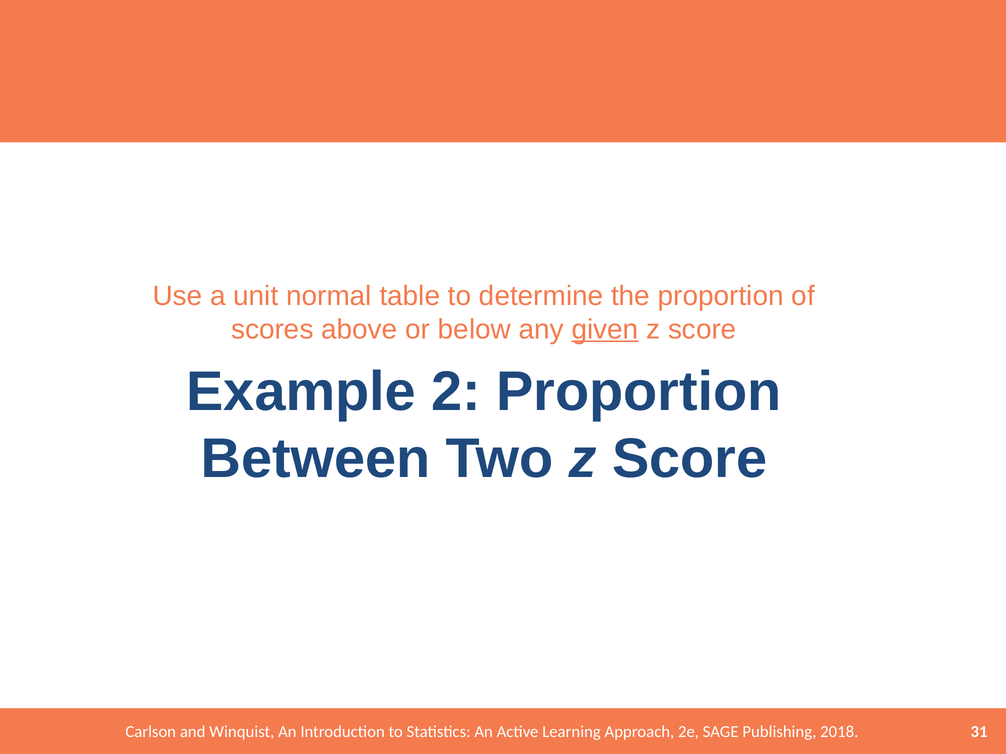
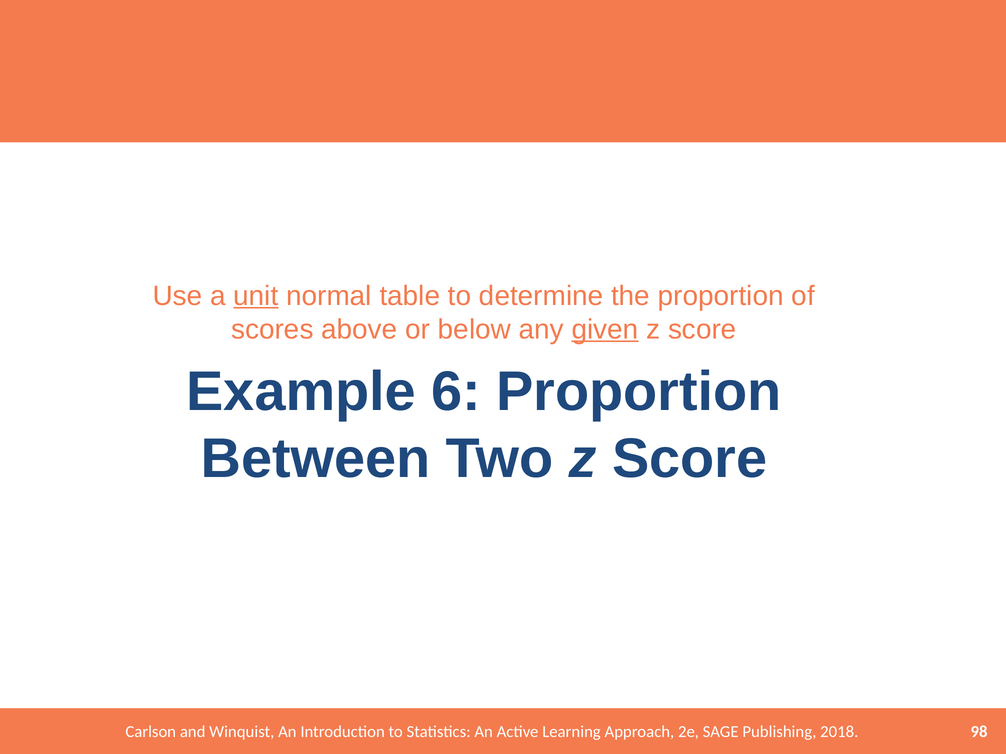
unit underline: none -> present (256, 296)
2: 2 -> 6 (456, 392)
31: 31 -> 98 (979, 732)
